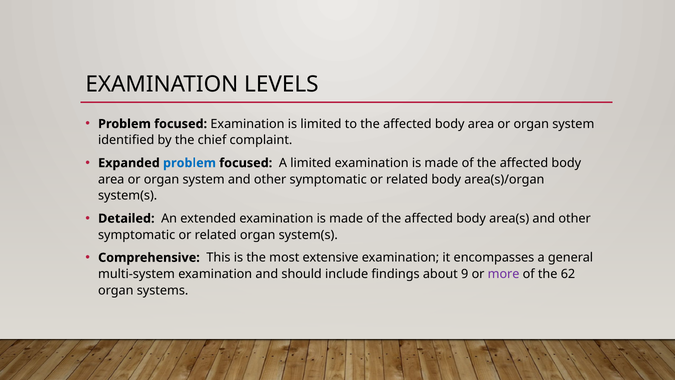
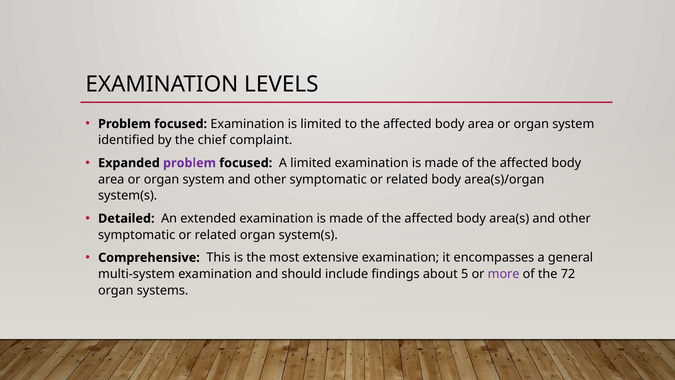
problem colour: blue -> purple (190, 163)
9: 9 -> 5 (465, 274)
62: 62 -> 72 (568, 274)
